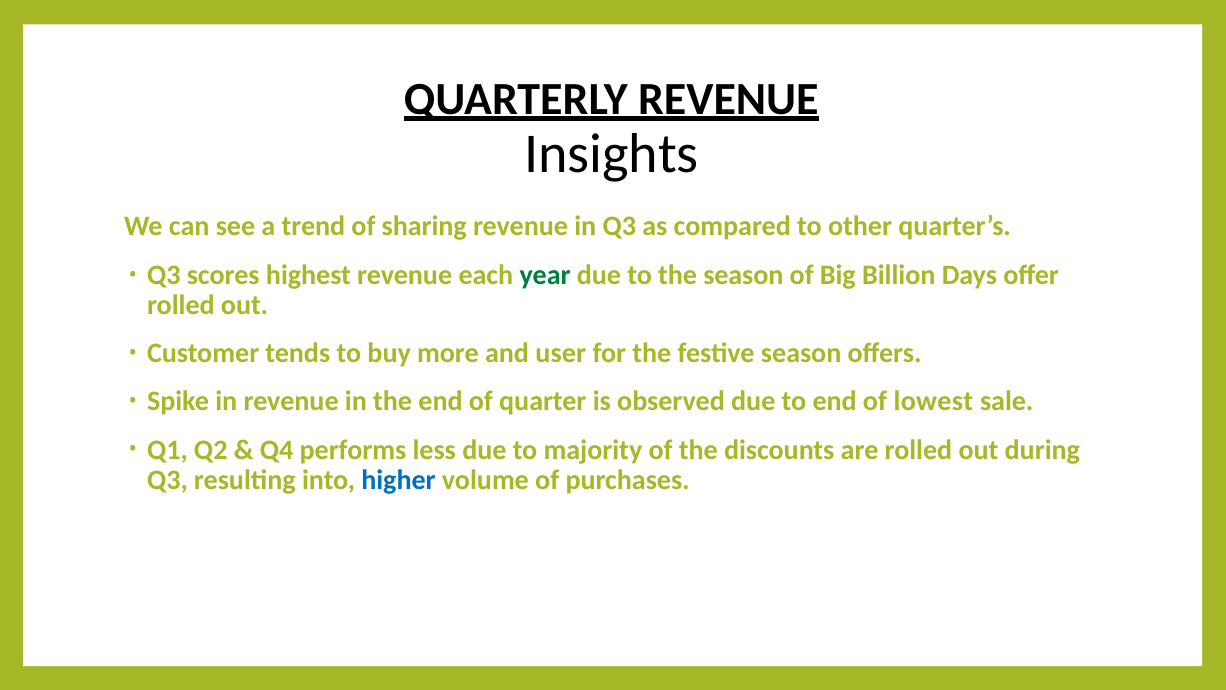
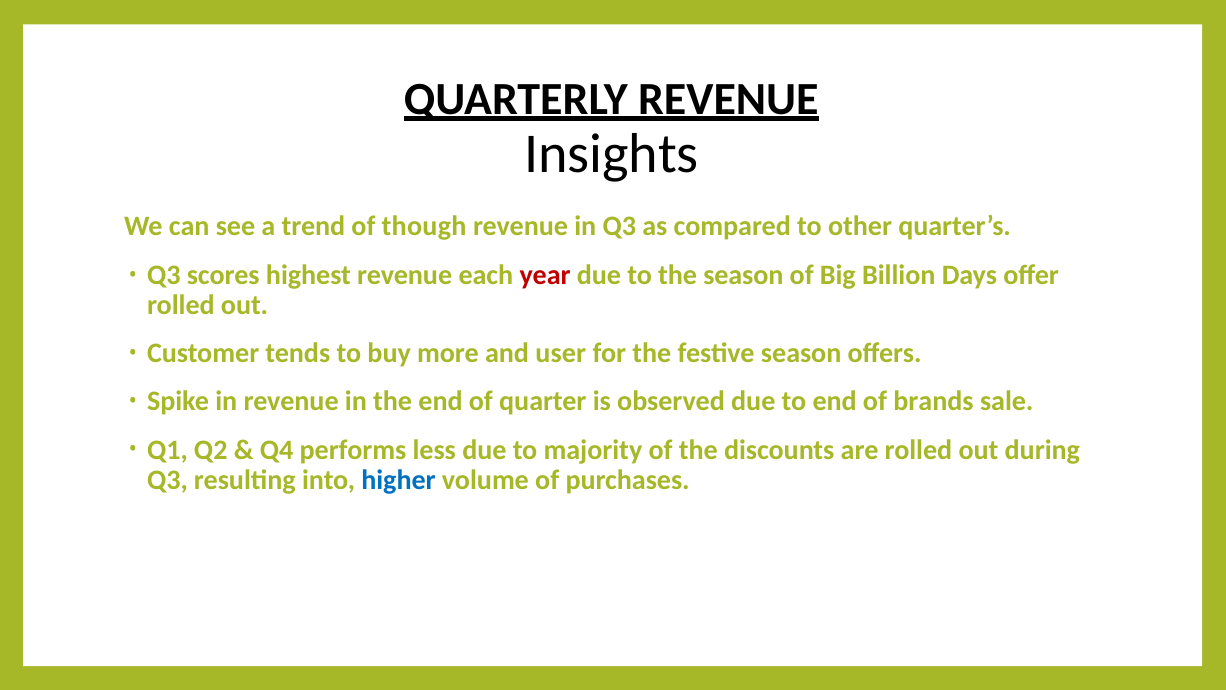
sharing: sharing -> though (424, 226)
year colour: green -> red (545, 275)
lowest: lowest -> brands (933, 401)
